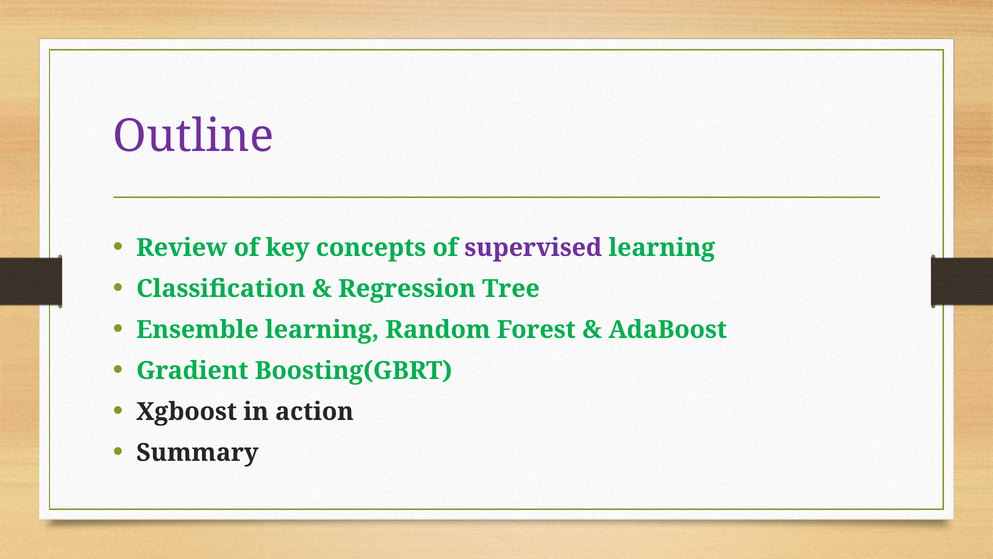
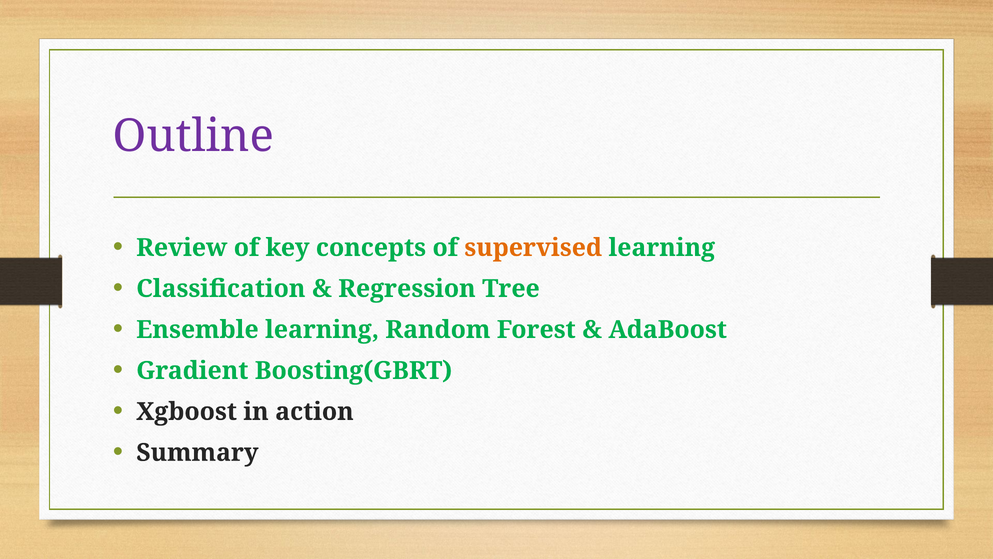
supervised colour: purple -> orange (533, 248)
